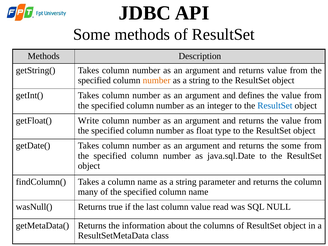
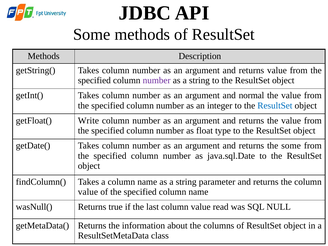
number colour: orange -> purple (157, 80)
defines: defines -> normal (251, 95)
many: many -> value (88, 192)
